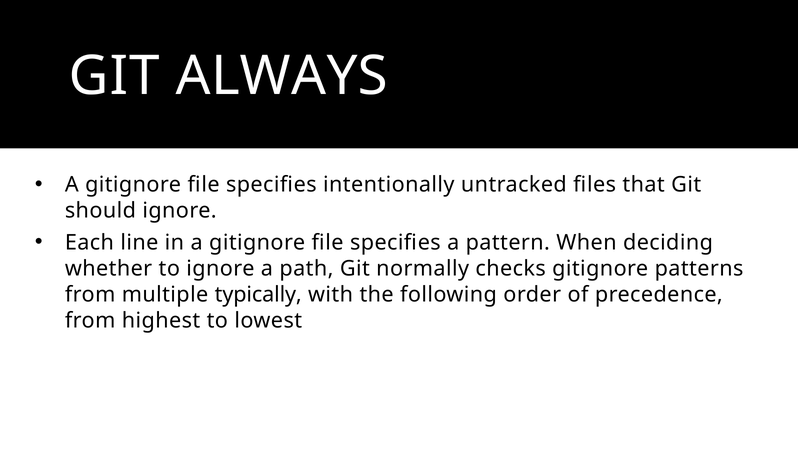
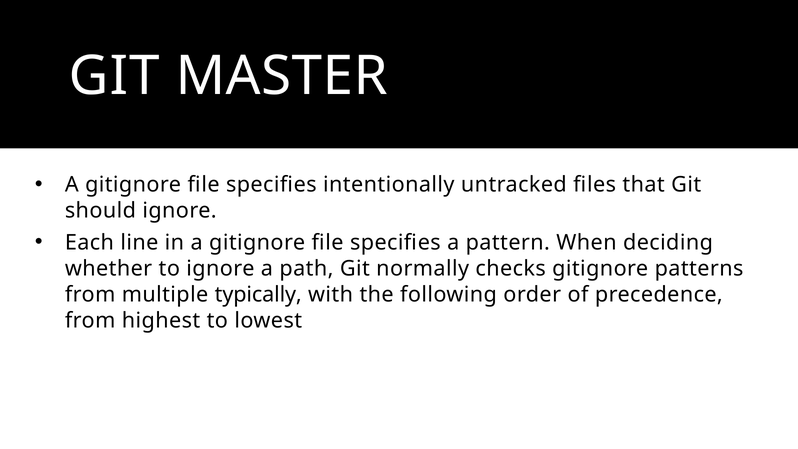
ALWAYS: ALWAYS -> MASTER (282, 76)
